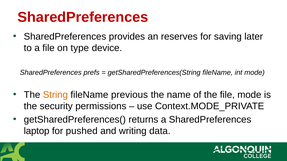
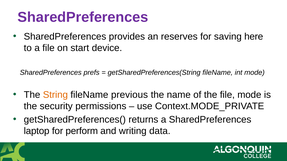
SharedPreferences colour: red -> purple (83, 17)
later: later -> here (254, 37)
type: type -> start (80, 48)
pushed: pushed -> perform (82, 131)
